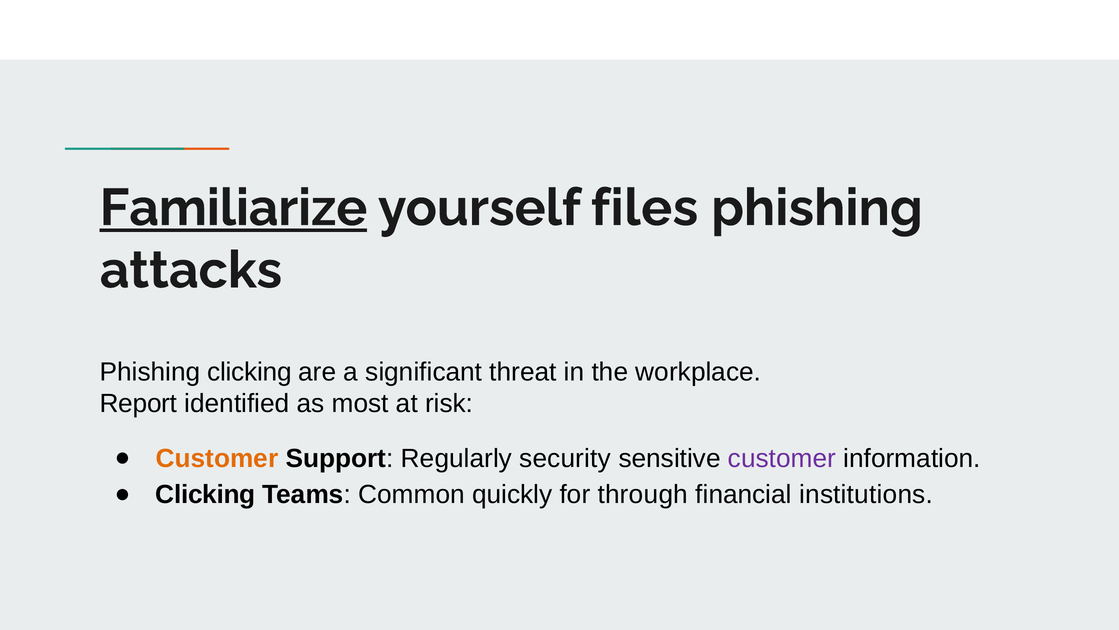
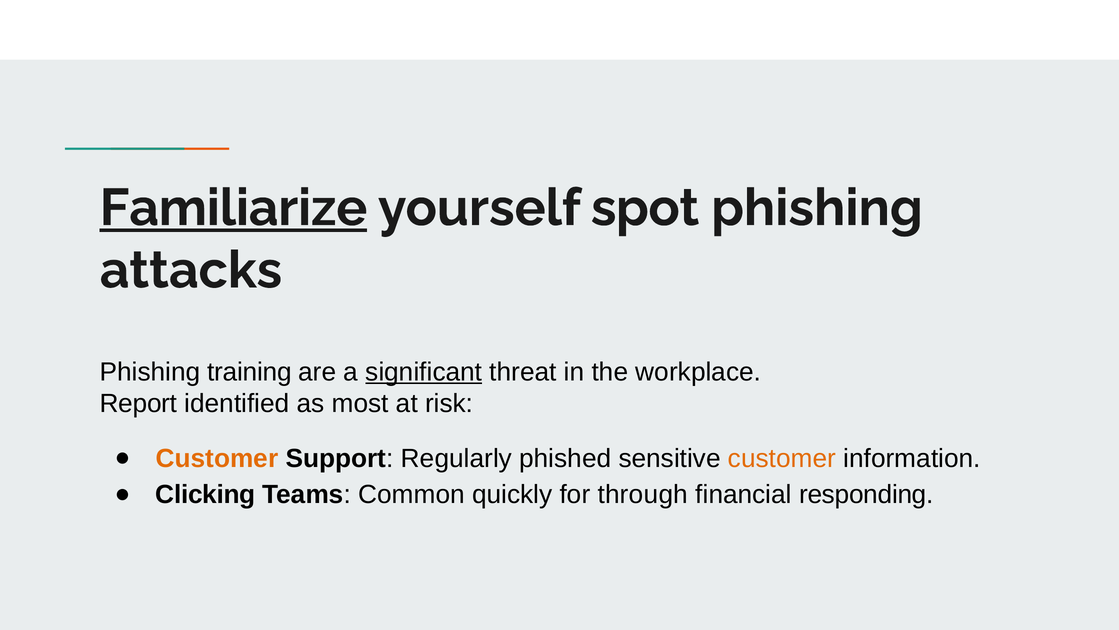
files: files -> spot (645, 208)
Phishing clicking: clicking -> training (250, 372)
significant underline: none -> present (424, 372)
security: security -> phished (565, 458)
customer colour: purple -> orange (782, 458)
institutions: institutions -> responding (866, 494)
